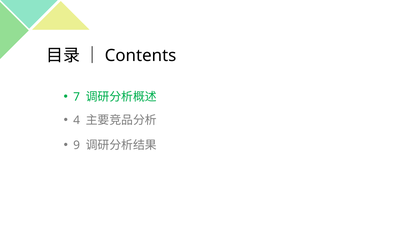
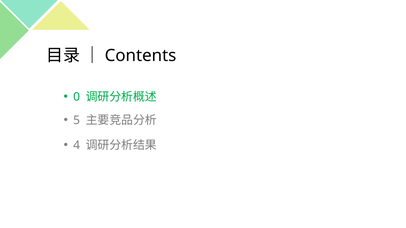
7: 7 -> 0 (77, 97)
4: 4 -> 5 (77, 120)
9: 9 -> 4 (77, 146)
